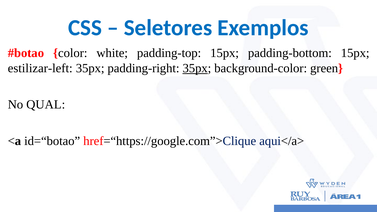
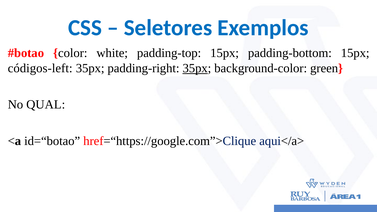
estilizar-left: estilizar-left -> códigos-left (40, 68)
